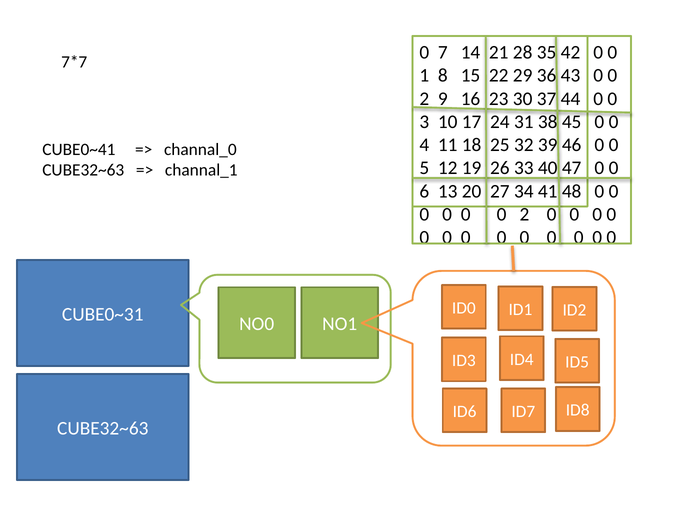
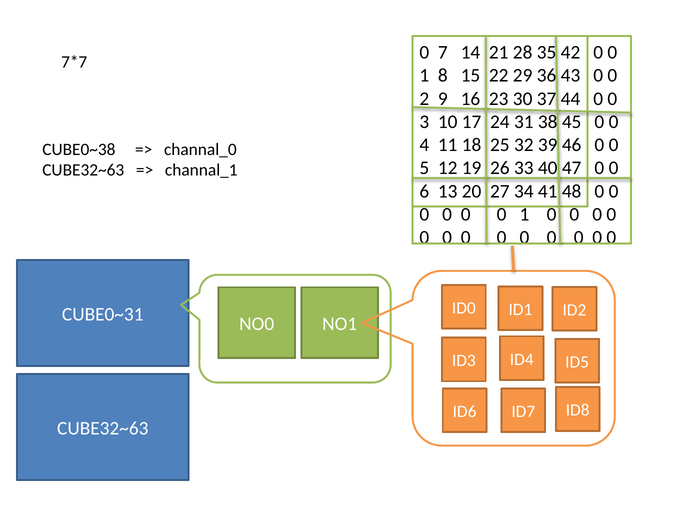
CUBE0~41: CUBE0~41 -> CUBE0~38 (79, 150)
0 0 0 2: 2 -> 1 (524, 215)
